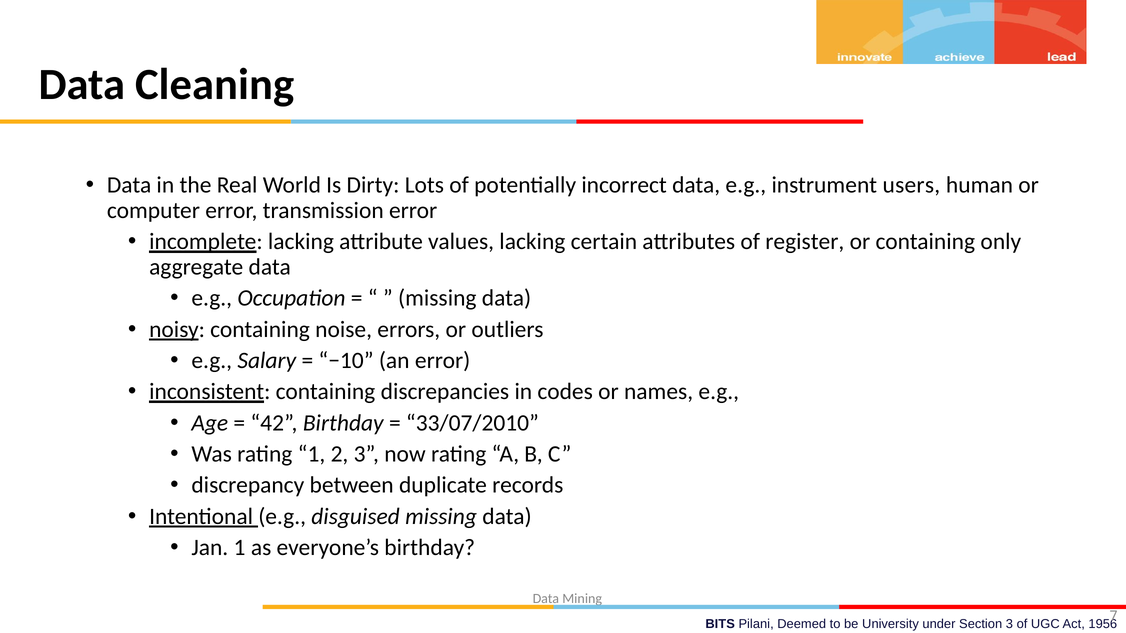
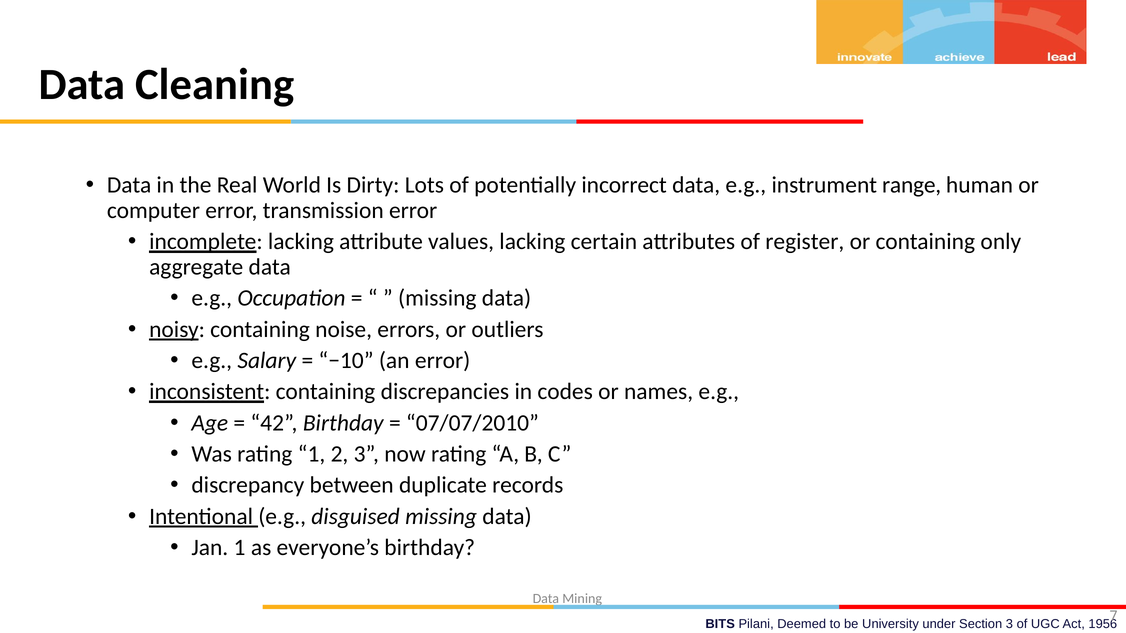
users: users -> range (912, 185)
33/07/2010: 33/07/2010 -> 07/07/2010 (472, 423)
